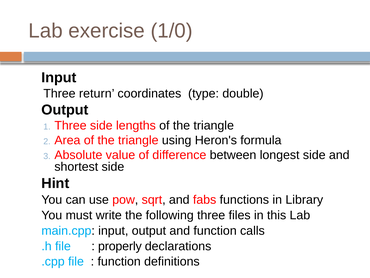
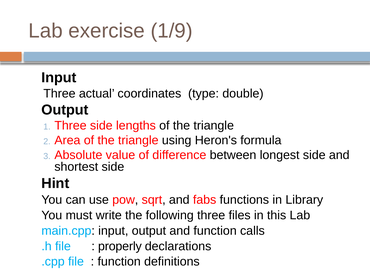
1/0: 1/0 -> 1/9 (172, 31)
return: return -> actual (97, 93)
